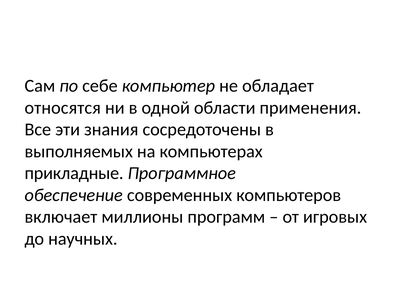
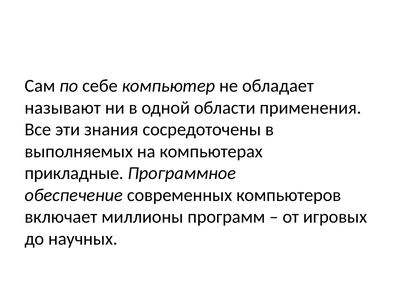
относятся: относятся -> называют (63, 108)
